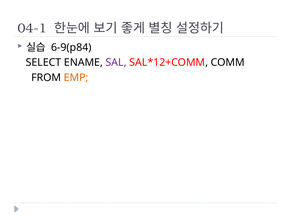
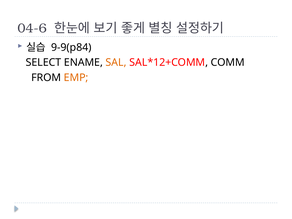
04-1: 04-1 -> 04-6 (32, 28)
6-9(p84: 6-9(p84 -> 9-9(p84 (71, 47)
SAL colour: purple -> orange (116, 63)
